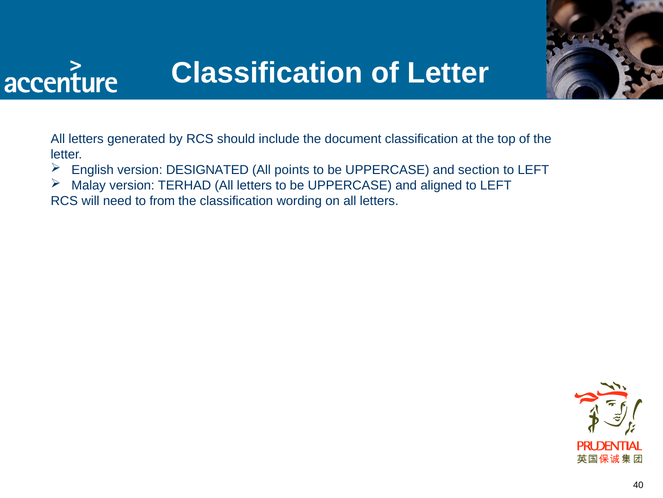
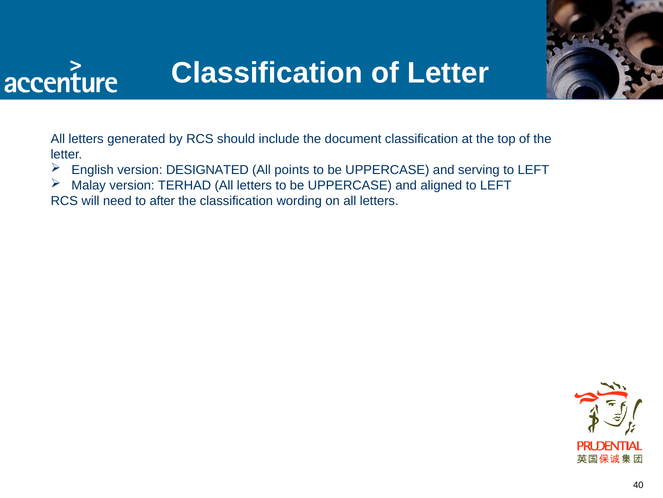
section: section -> serving (479, 170)
from: from -> after (162, 201)
